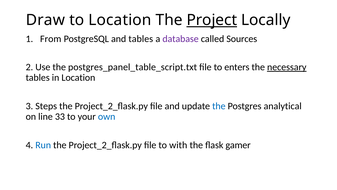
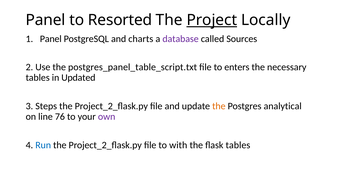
Draw: Draw -> Panel (46, 20)
to Location: Location -> Resorted (120, 20)
From: From -> Panel (51, 39)
and tables: tables -> charts (141, 39)
necessary underline: present -> none (287, 67)
in Location: Location -> Updated (78, 78)
the colour: blue -> orange (219, 106)
33: 33 -> 76 (60, 116)
own colour: blue -> purple (107, 116)
flask gamer: gamer -> tables (238, 145)
